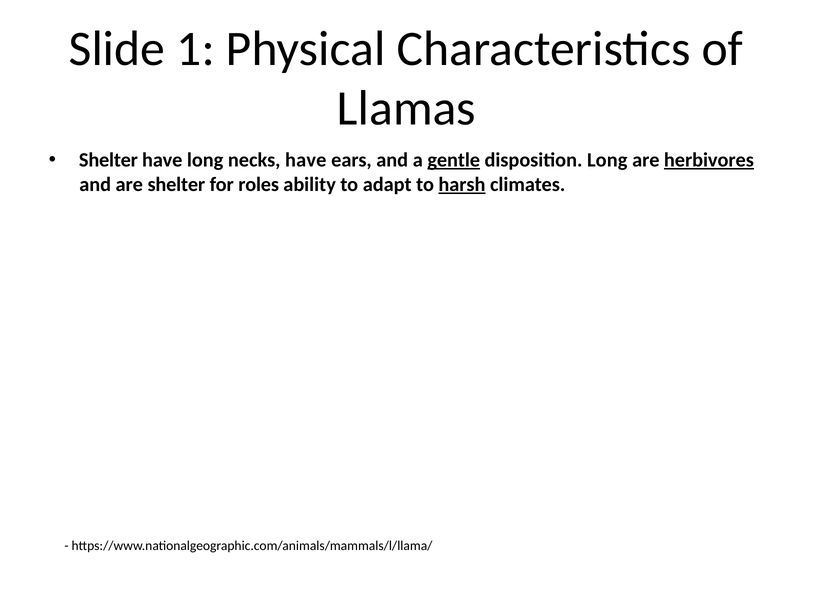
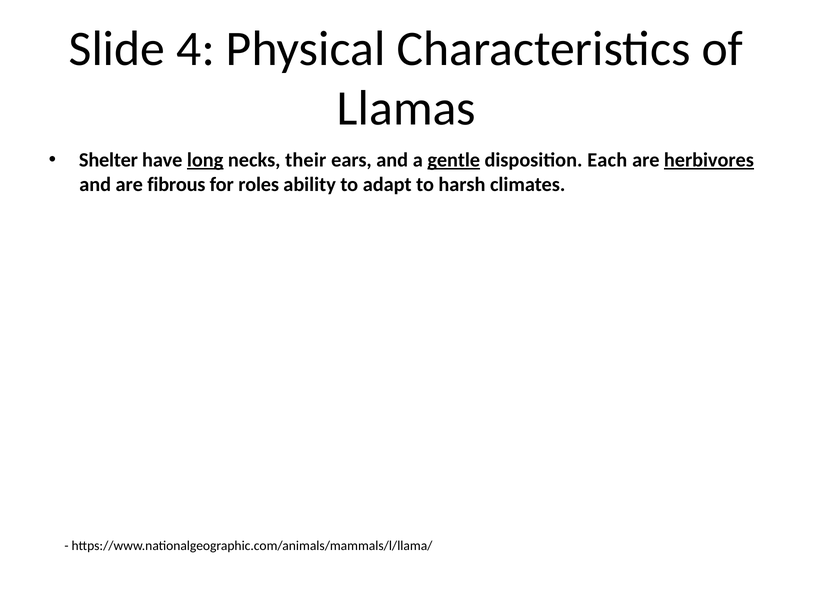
1: 1 -> 4 (196, 49)
long underline: none -> present (205, 160)
necks have: have -> their (306, 160)
disposition Long: Long -> Each (607, 160)
are shelter: shelter -> fibrous (176, 184)
harsh underline: present -> none (462, 184)
